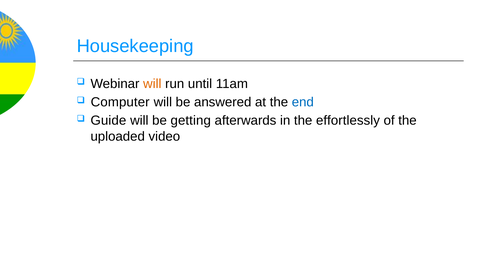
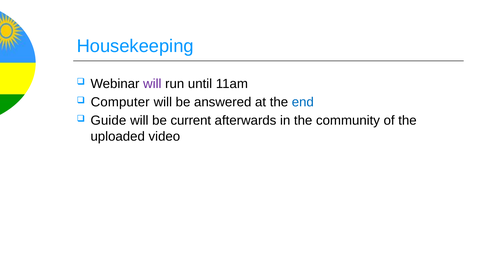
will colour: orange -> purple (152, 84)
getting: getting -> current (191, 121)
effortlessly: effortlessly -> community (348, 121)
